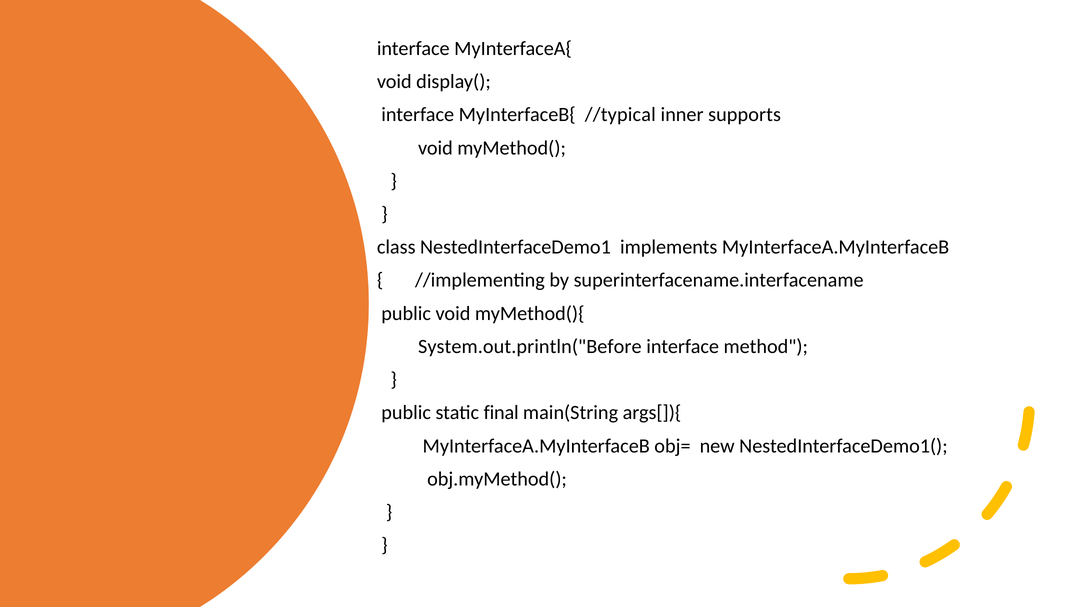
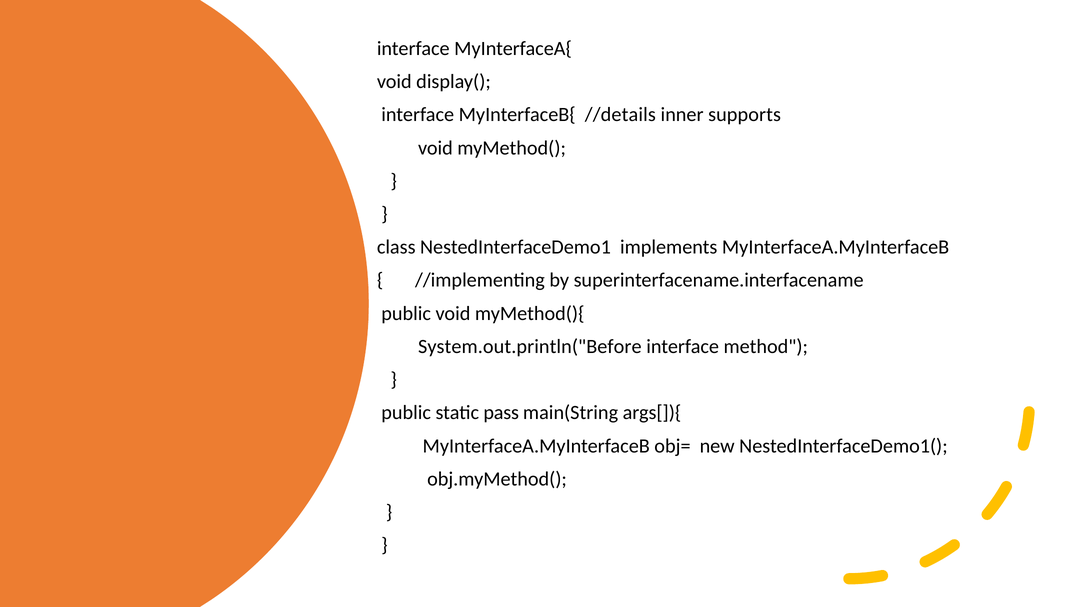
//typical: //typical -> //details (620, 115)
final: final -> pass (501, 413)
